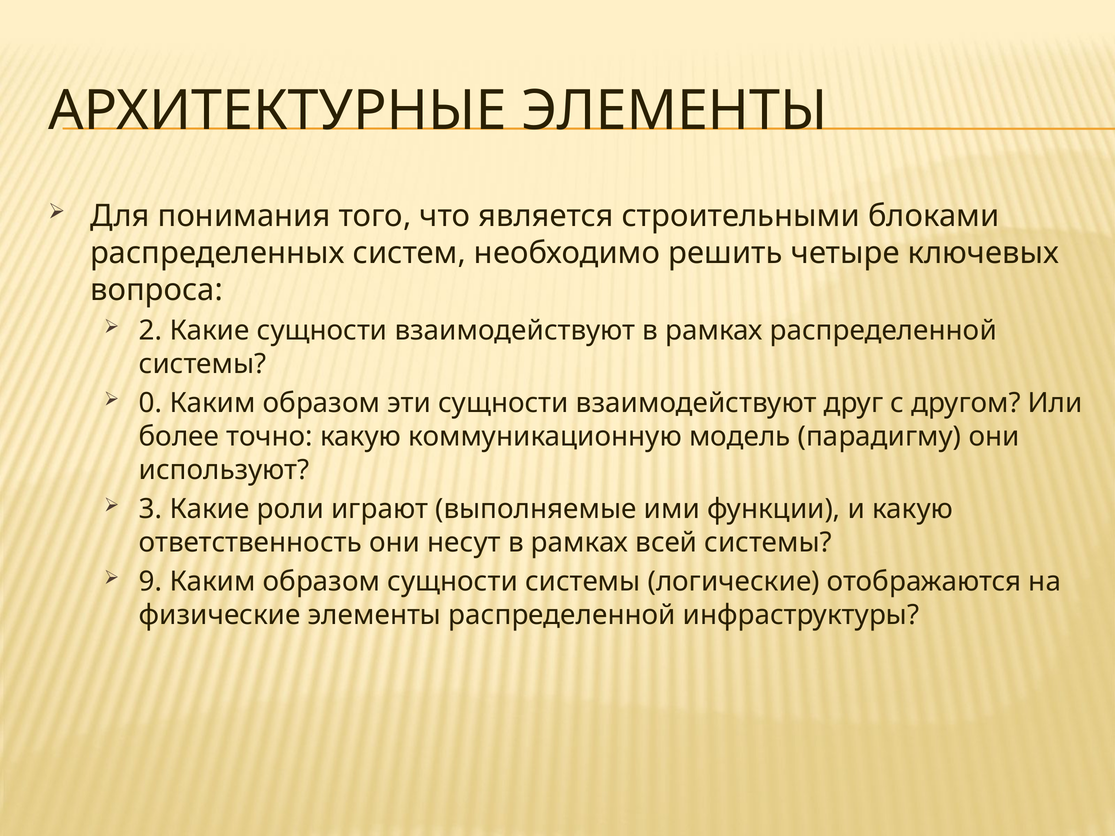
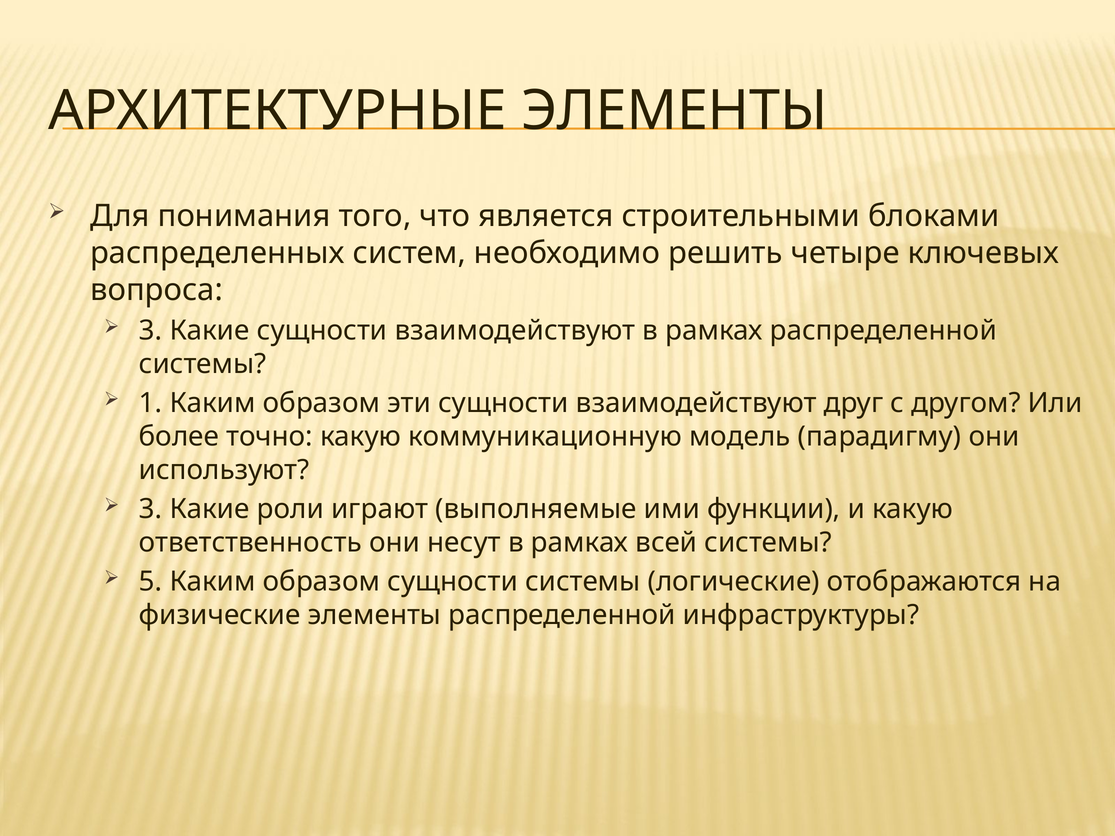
2: 2 -> 3 (151, 331)
0: 0 -> 1 (151, 403)
9: 9 -> 5 (151, 582)
